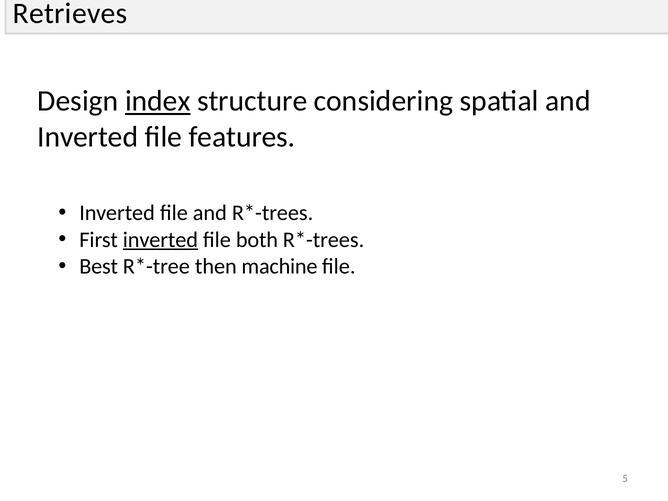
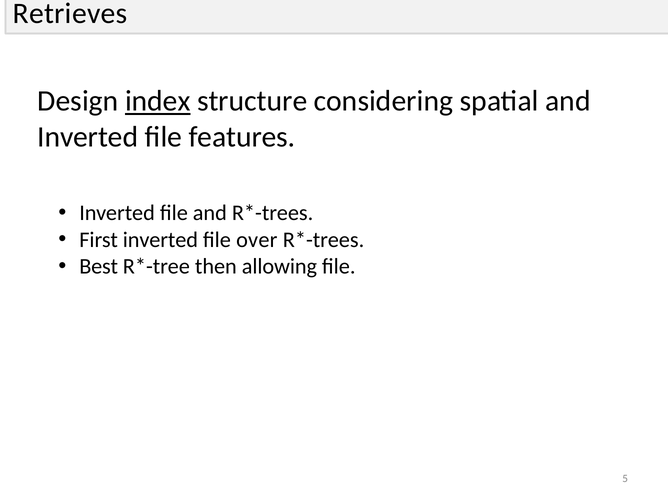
inverted underline: present -> none (160, 240)
both: both -> over (257, 240)
machine: machine -> allowing (279, 266)
